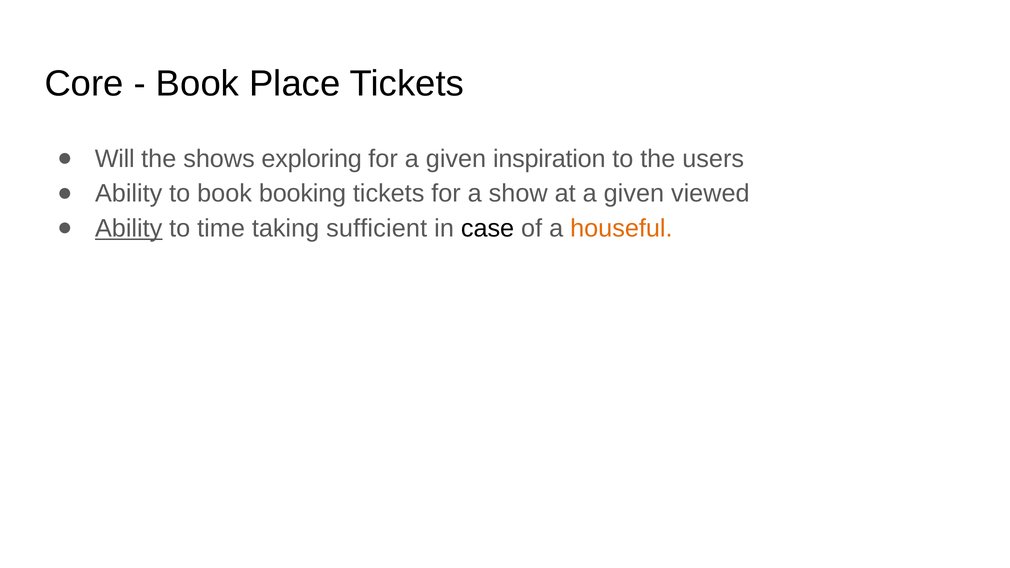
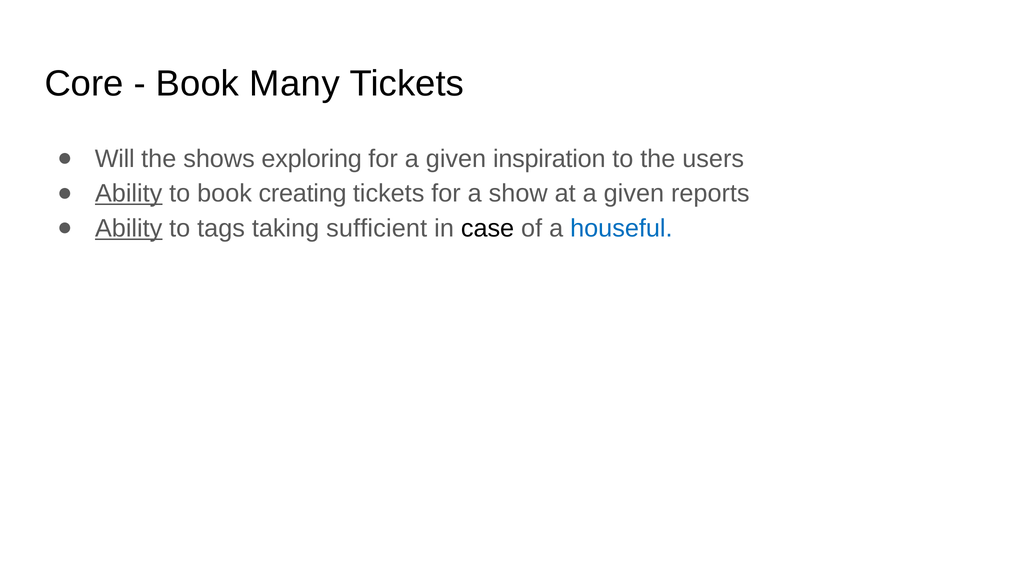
Place: Place -> Many (295, 84)
Ability underline: none -> present (129, 194)
booking: booking -> creating (303, 194)
viewed: viewed -> reports (710, 194)
time: time -> tags (221, 229)
houseful colour: orange -> blue (621, 229)
